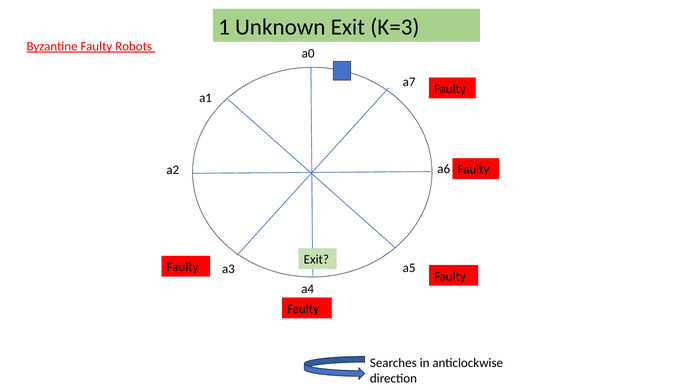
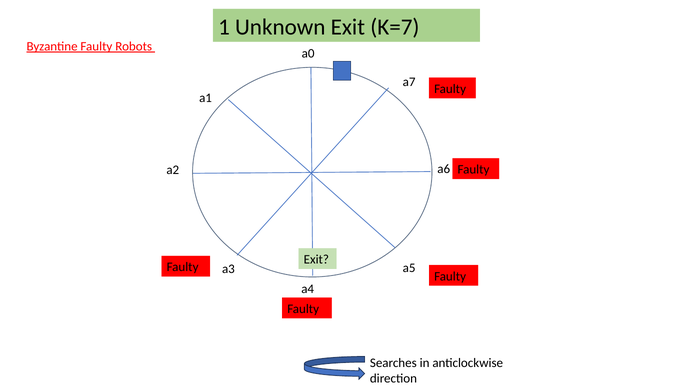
K=3: K=3 -> K=7 (395, 27)
